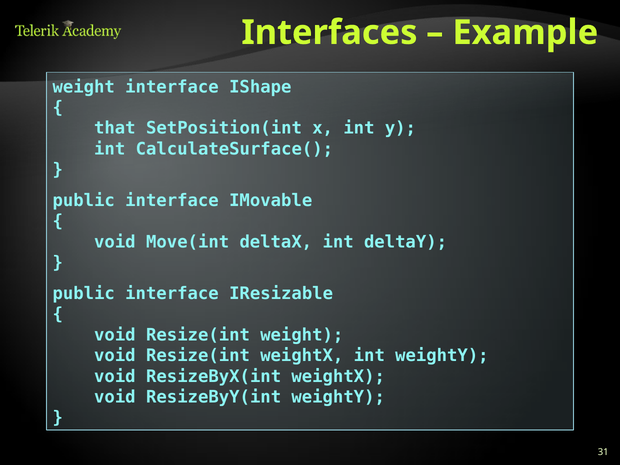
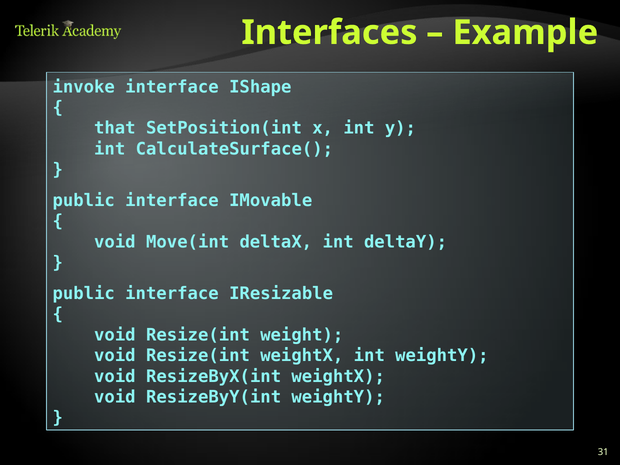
weight: weight -> invoke (84, 87)
